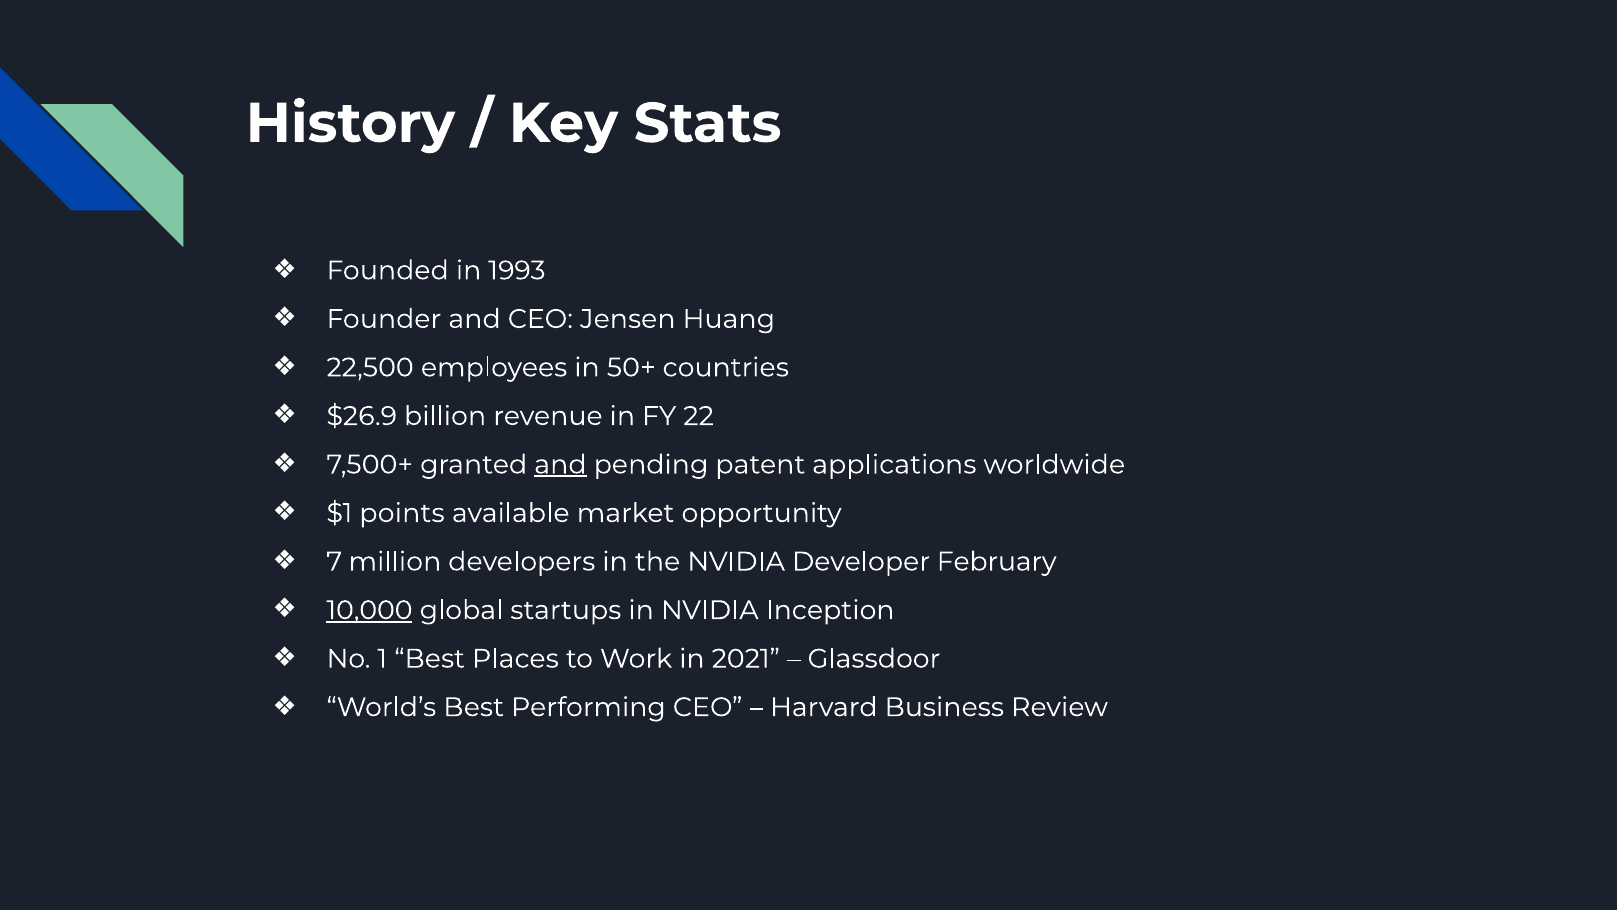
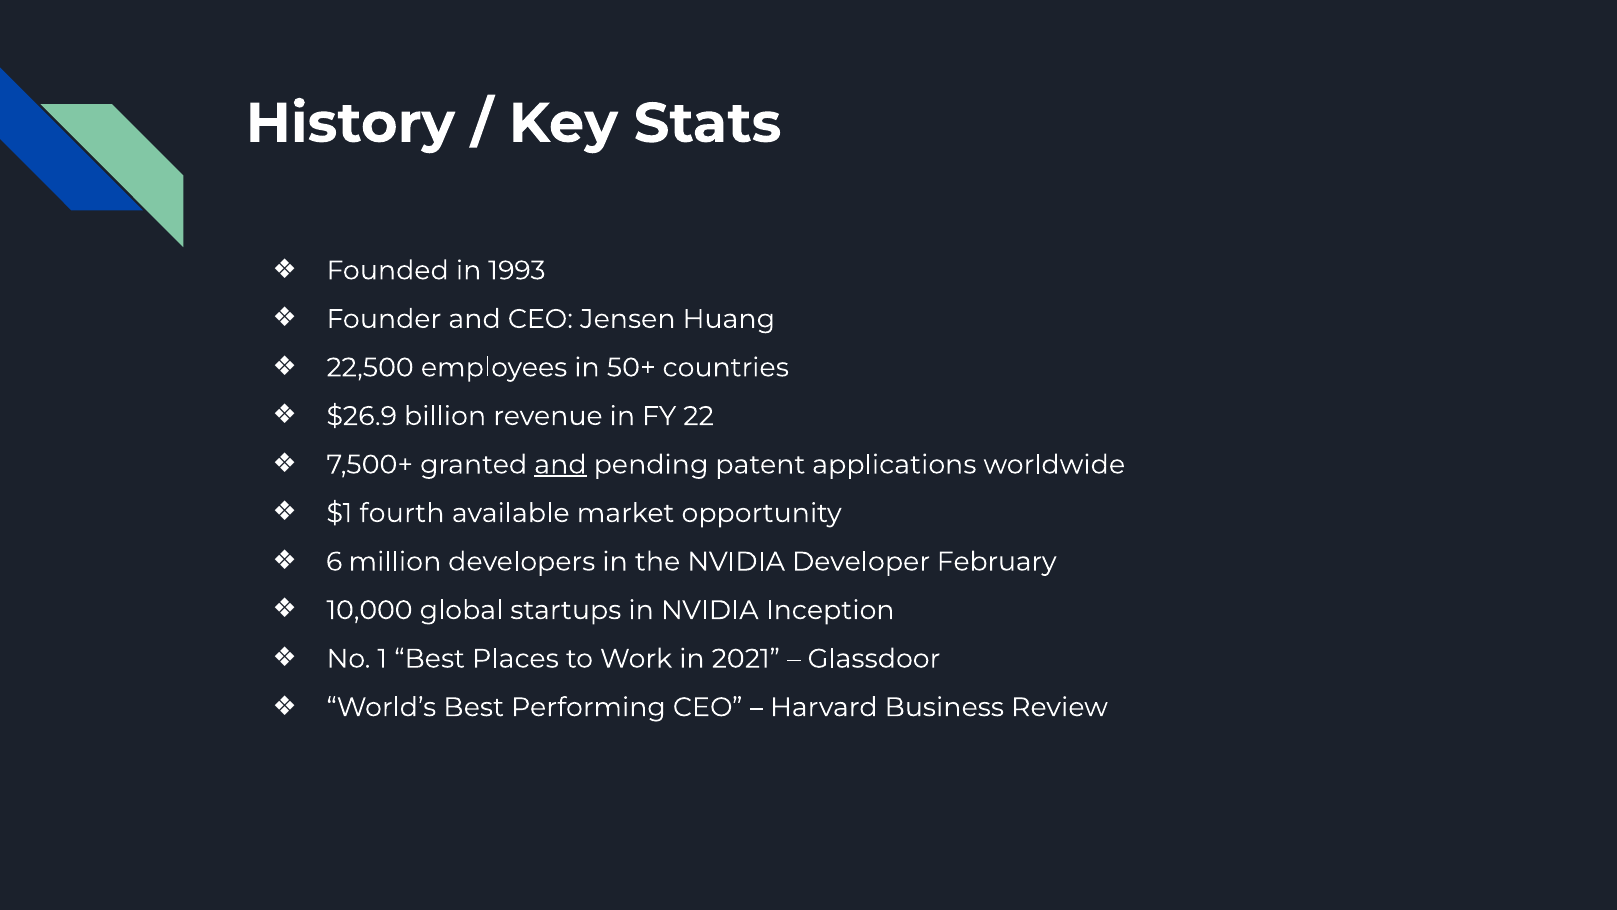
points: points -> fourth (402, 513)
7: 7 -> 6 (334, 561)
10,000 underline: present -> none (369, 610)
